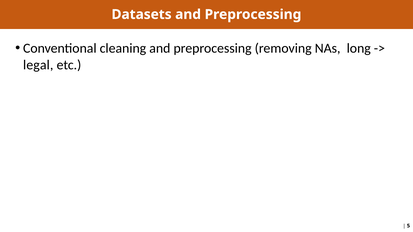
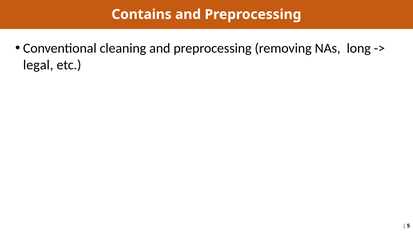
Datasets: Datasets -> Contains (142, 14)
